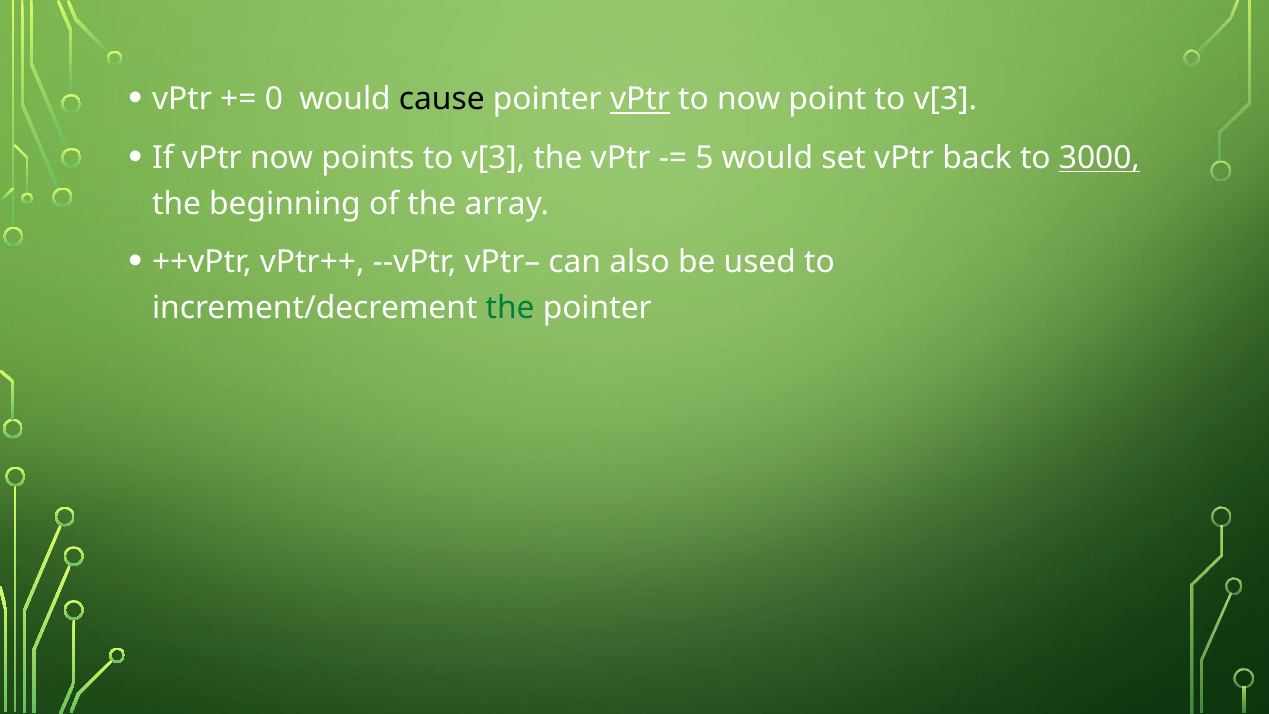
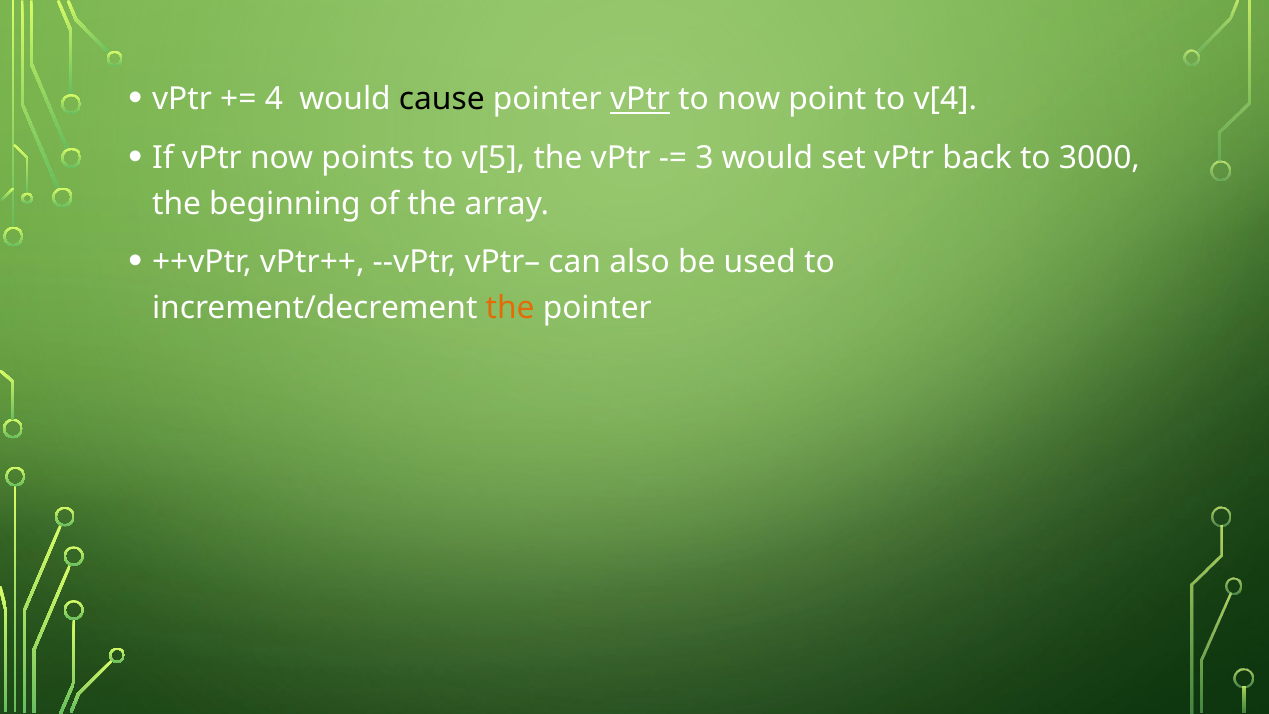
0: 0 -> 4 (274, 99)
point to v[3: v[3 -> v[4 (945, 99)
points to v[3: v[3 -> v[5 (493, 158)
5: 5 -> 3 (704, 158)
3000 underline: present -> none (1099, 158)
the colour: green -> orange (510, 308)
